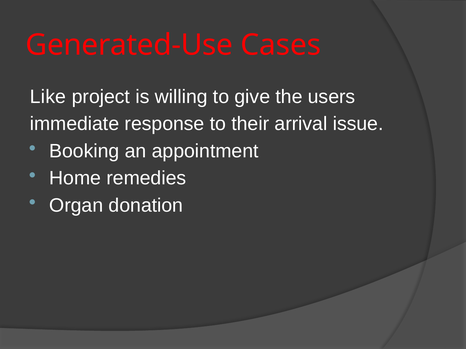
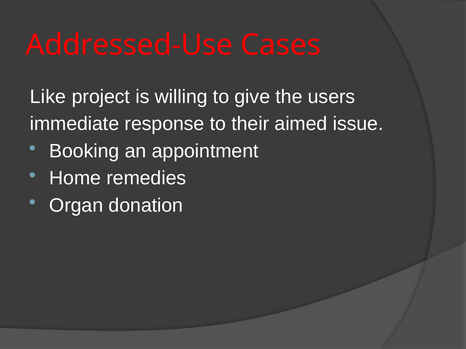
Generated-Use: Generated-Use -> Addressed-Use (129, 45)
arrival: arrival -> aimed (301, 124)
